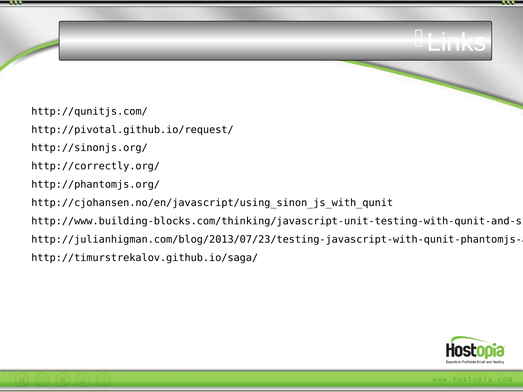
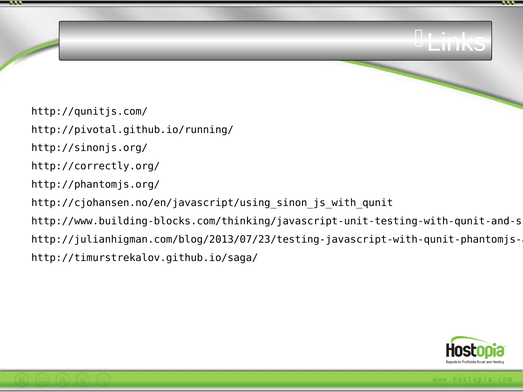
http://pivotal.github.io/request/: http://pivotal.github.io/request/ -> http://pivotal.github.io/running/ (132, 130)
